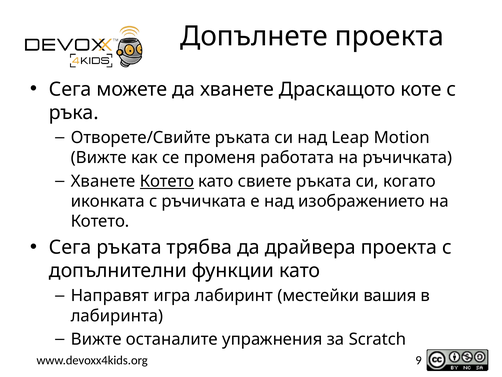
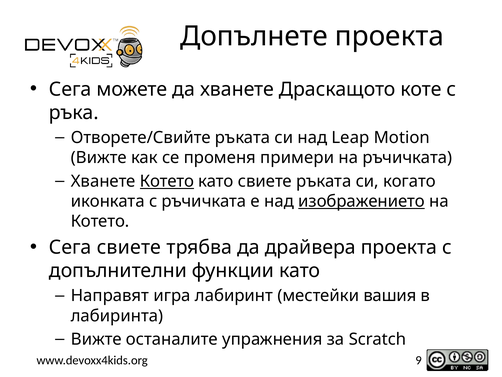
работата: работата -> примери (297, 158)
изображението underline: none -> present (362, 201)
Сега ръката: ръката -> свиете (129, 247)
